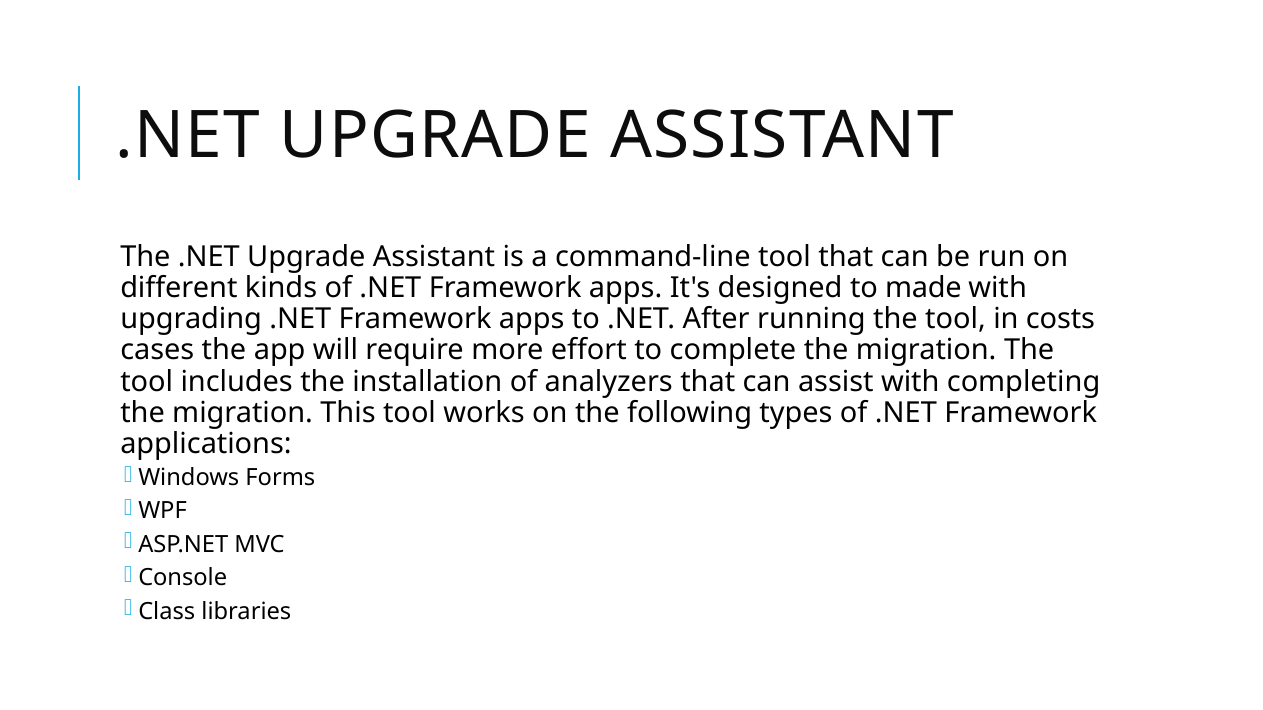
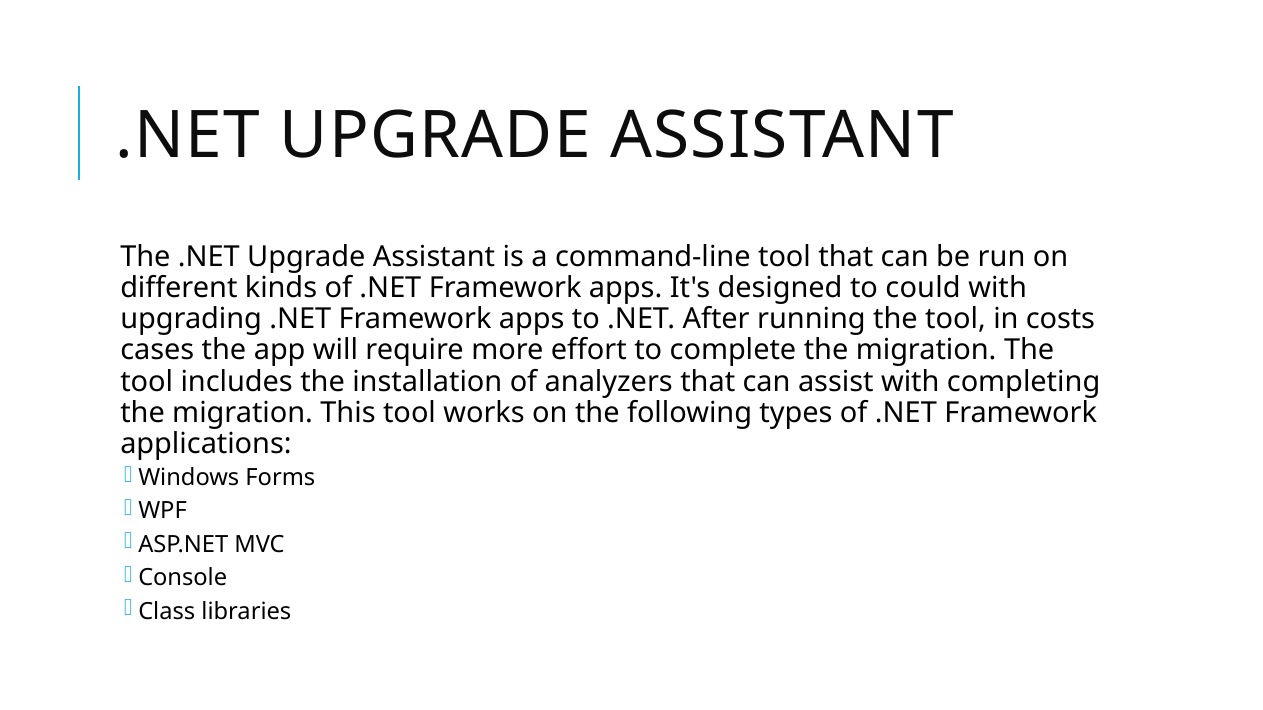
made: made -> could (923, 288)
